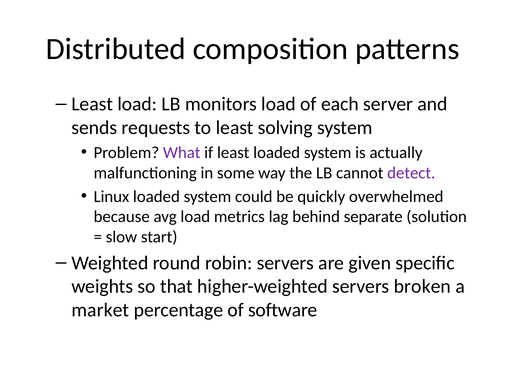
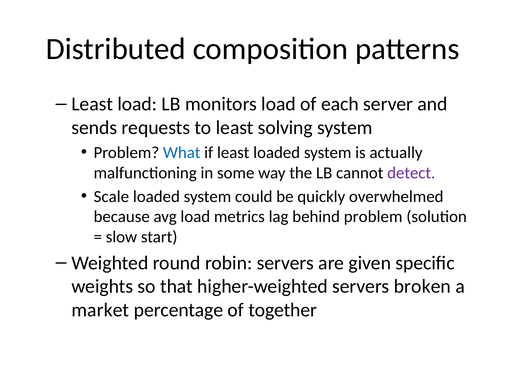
What colour: purple -> blue (182, 153)
Linux: Linux -> Scale (111, 197)
behind separate: separate -> problem (373, 217)
software: software -> together (283, 310)
